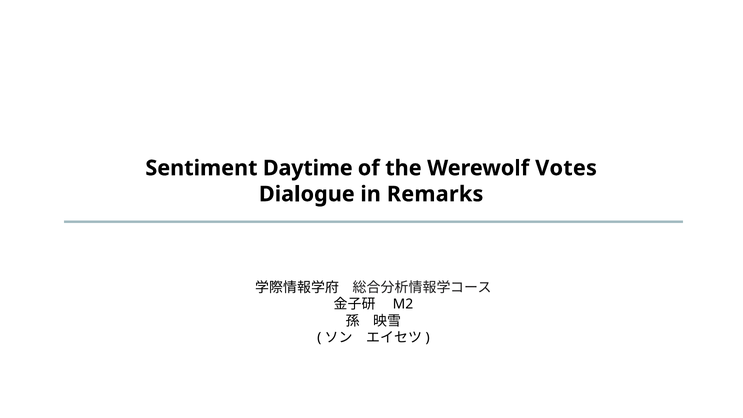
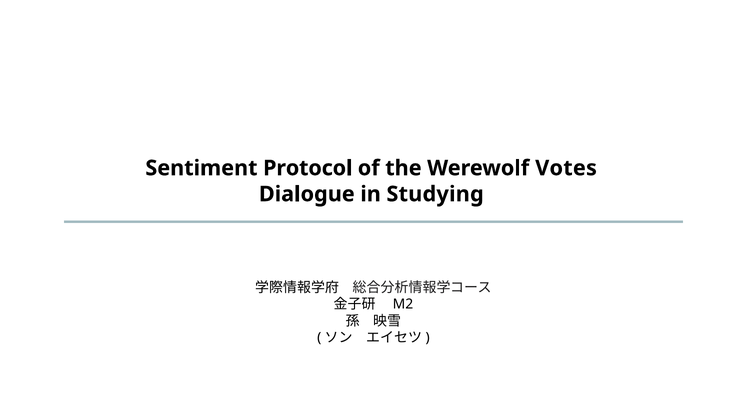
Daytime: Daytime -> Protocol (308, 168)
Remarks: Remarks -> Studying (435, 194)
